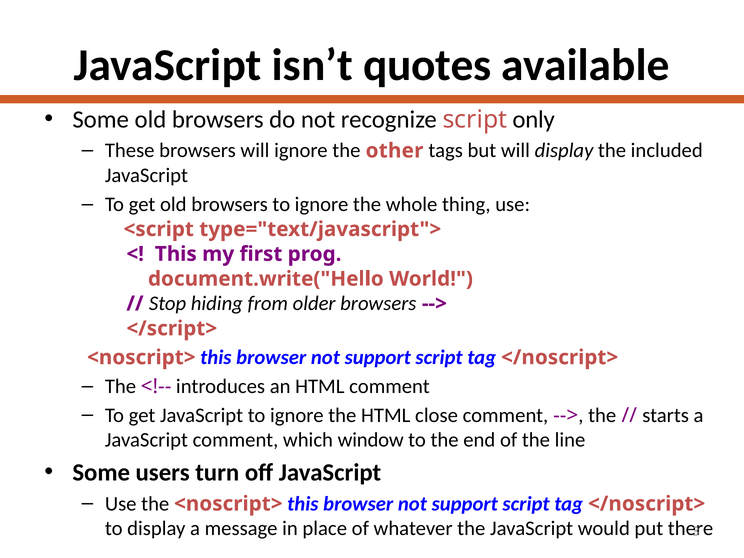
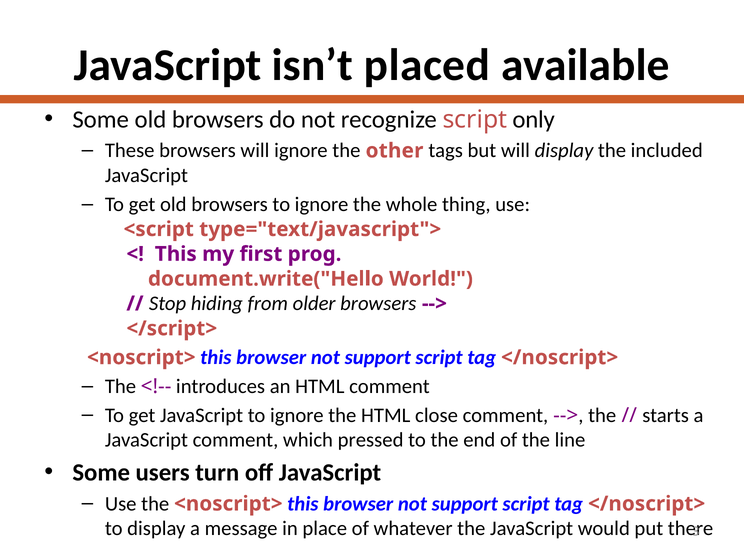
quotes: quotes -> placed (427, 65)
window: window -> pressed (371, 440)
